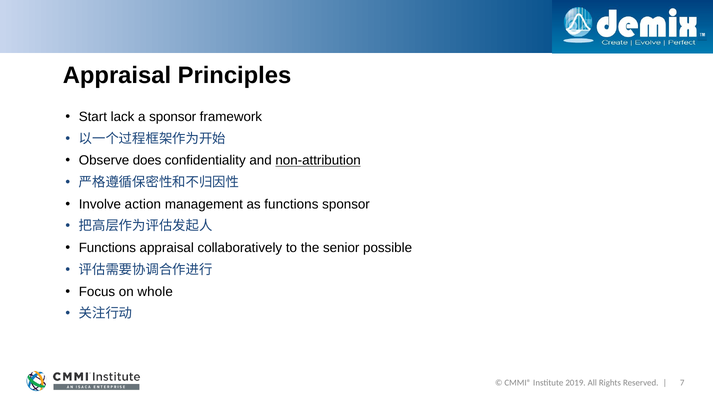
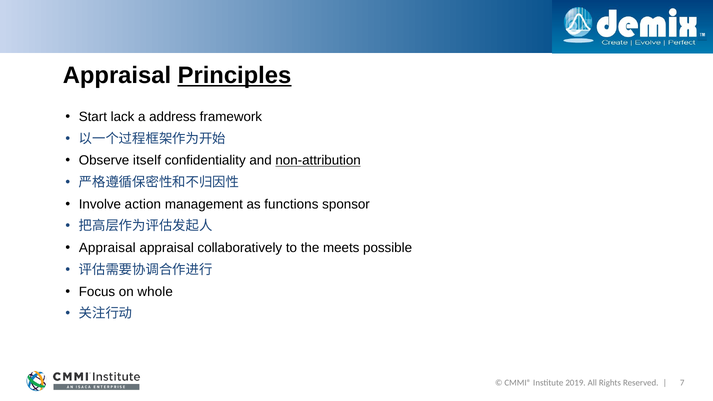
Principles underline: none -> present (234, 75)
a sponsor: sponsor -> address (173, 117)
does: does -> itself (147, 160)
Functions: Functions -> Appraisal (107, 248)
senior: senior -> meets (341, 248)
